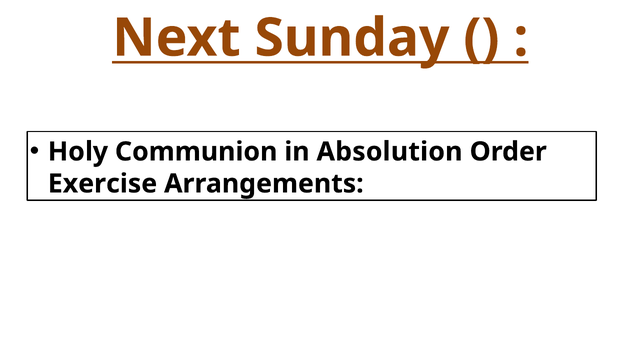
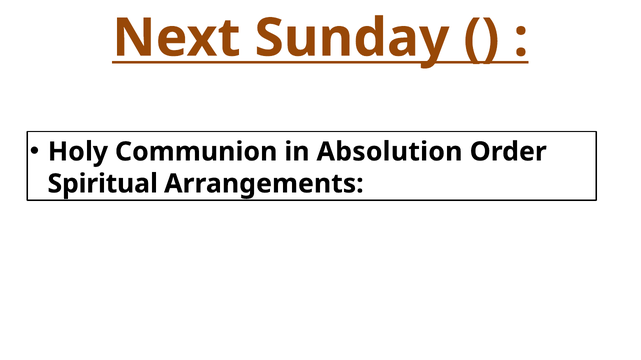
Exercise: Exercise -> Spiritual (103, 184)
